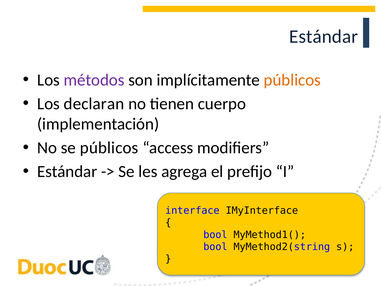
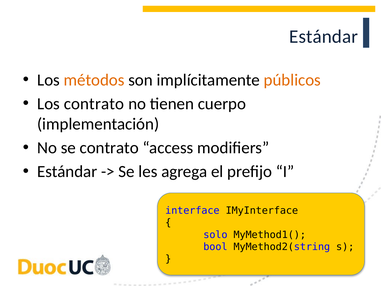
métodos colour: purple -> orange (94, 80)
Los declaran: declaran -> contrato (94, 104)
se públicos: públicos -> contrato (109, 148)
bool: bool -> solo (215, 235)
